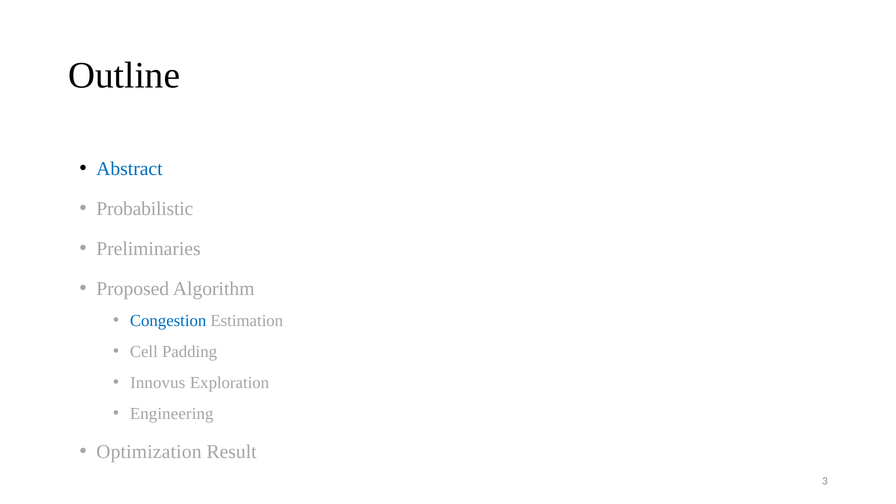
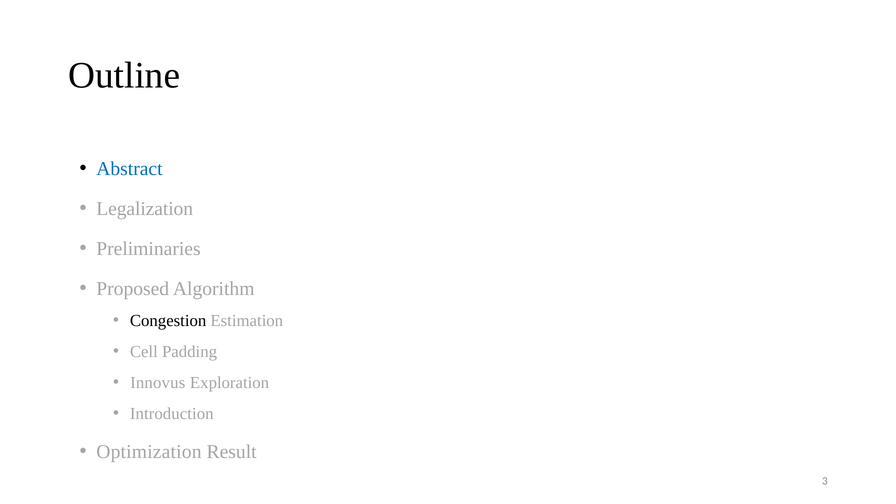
Probabilistic: Probabilistic -> Legalization (145, 209)
Congestion colour: blue -> black (168, 321)
Engineering: Engineering -> Introduction (172, 413)
